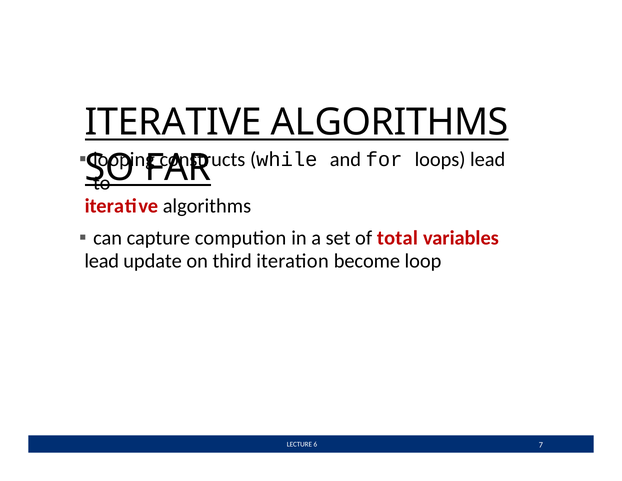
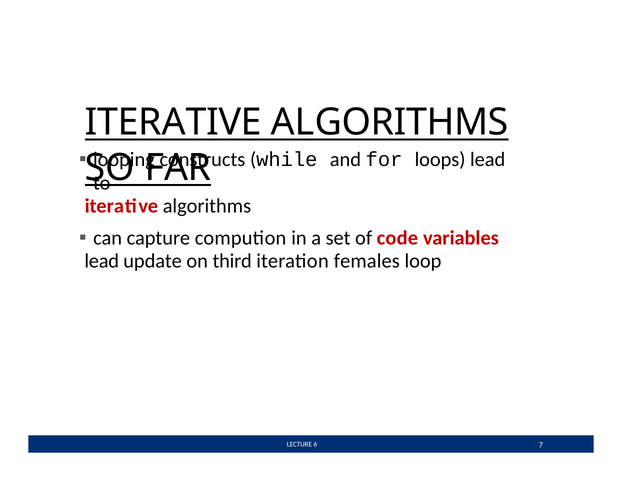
total: total -> code (397, 238)
become: become -> females (367, 261)
